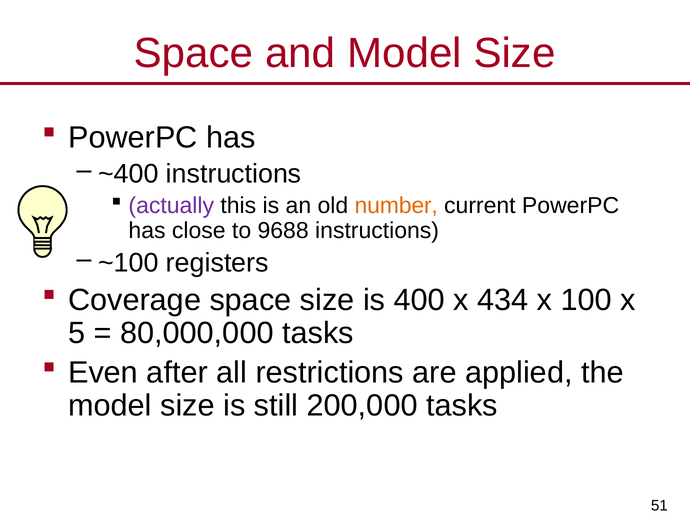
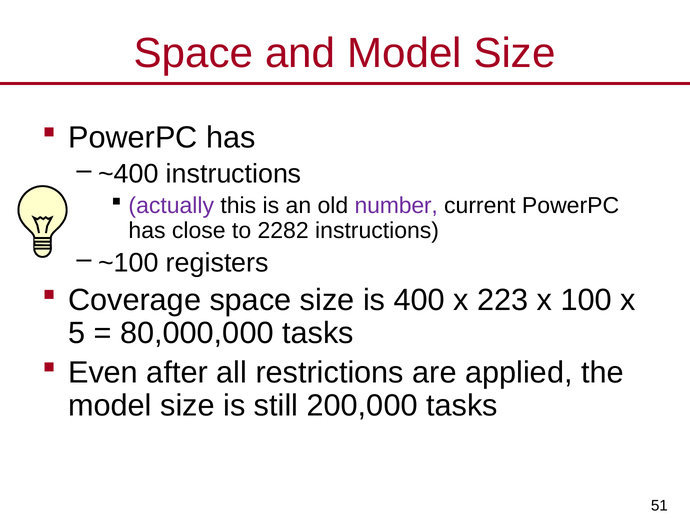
number colour: orange -> purple (396, 205)
9688: 9688 -> 2282 (283, 230)
434: 434 -> 223 (503, 300)
